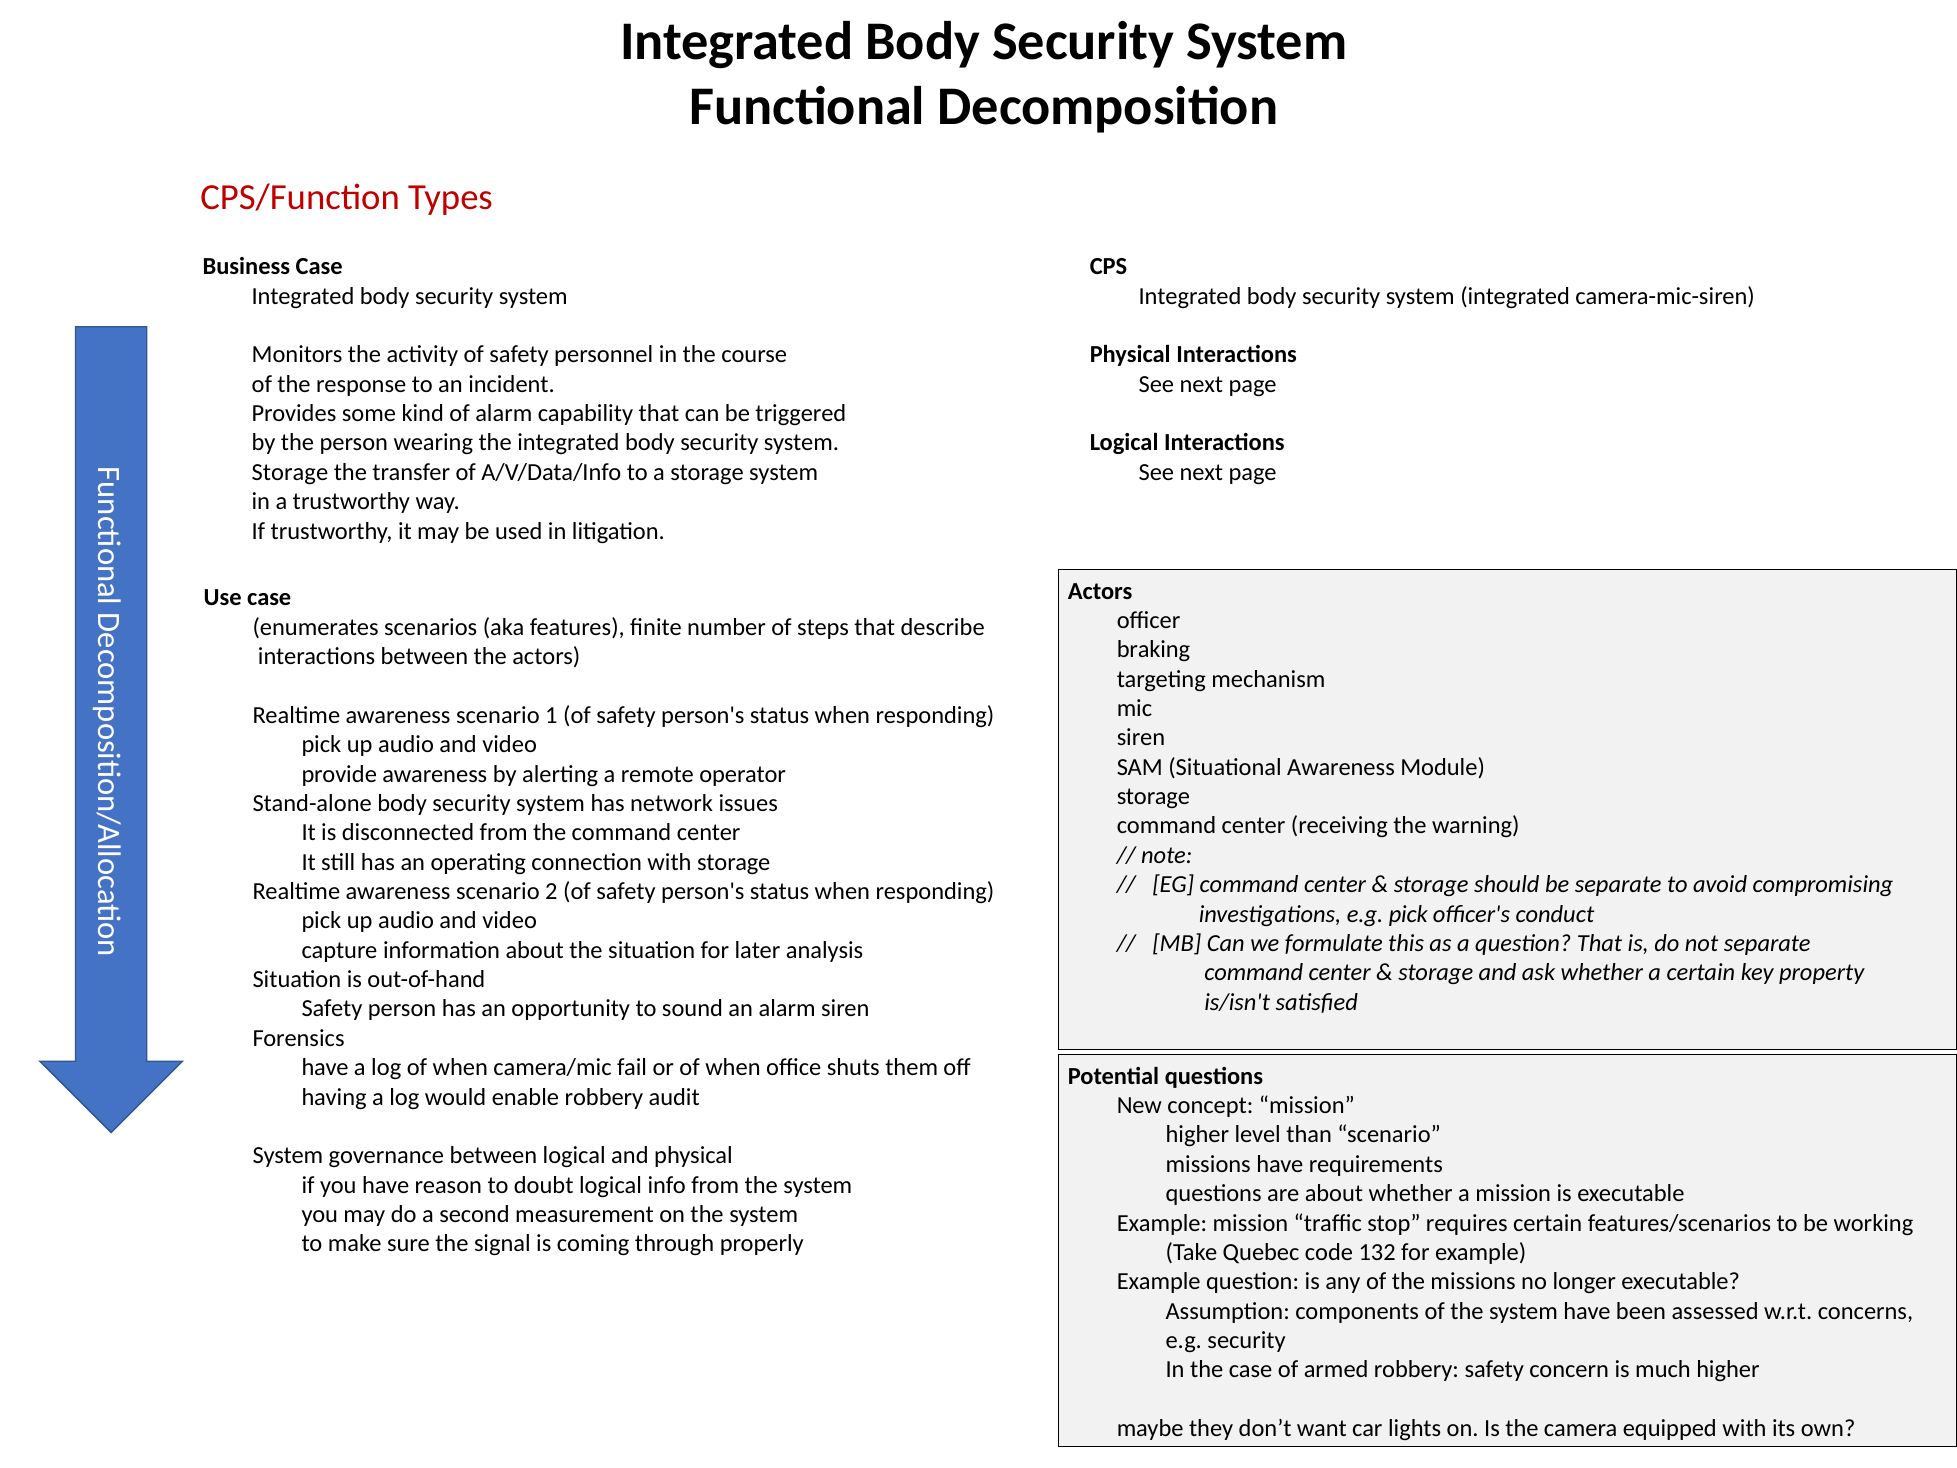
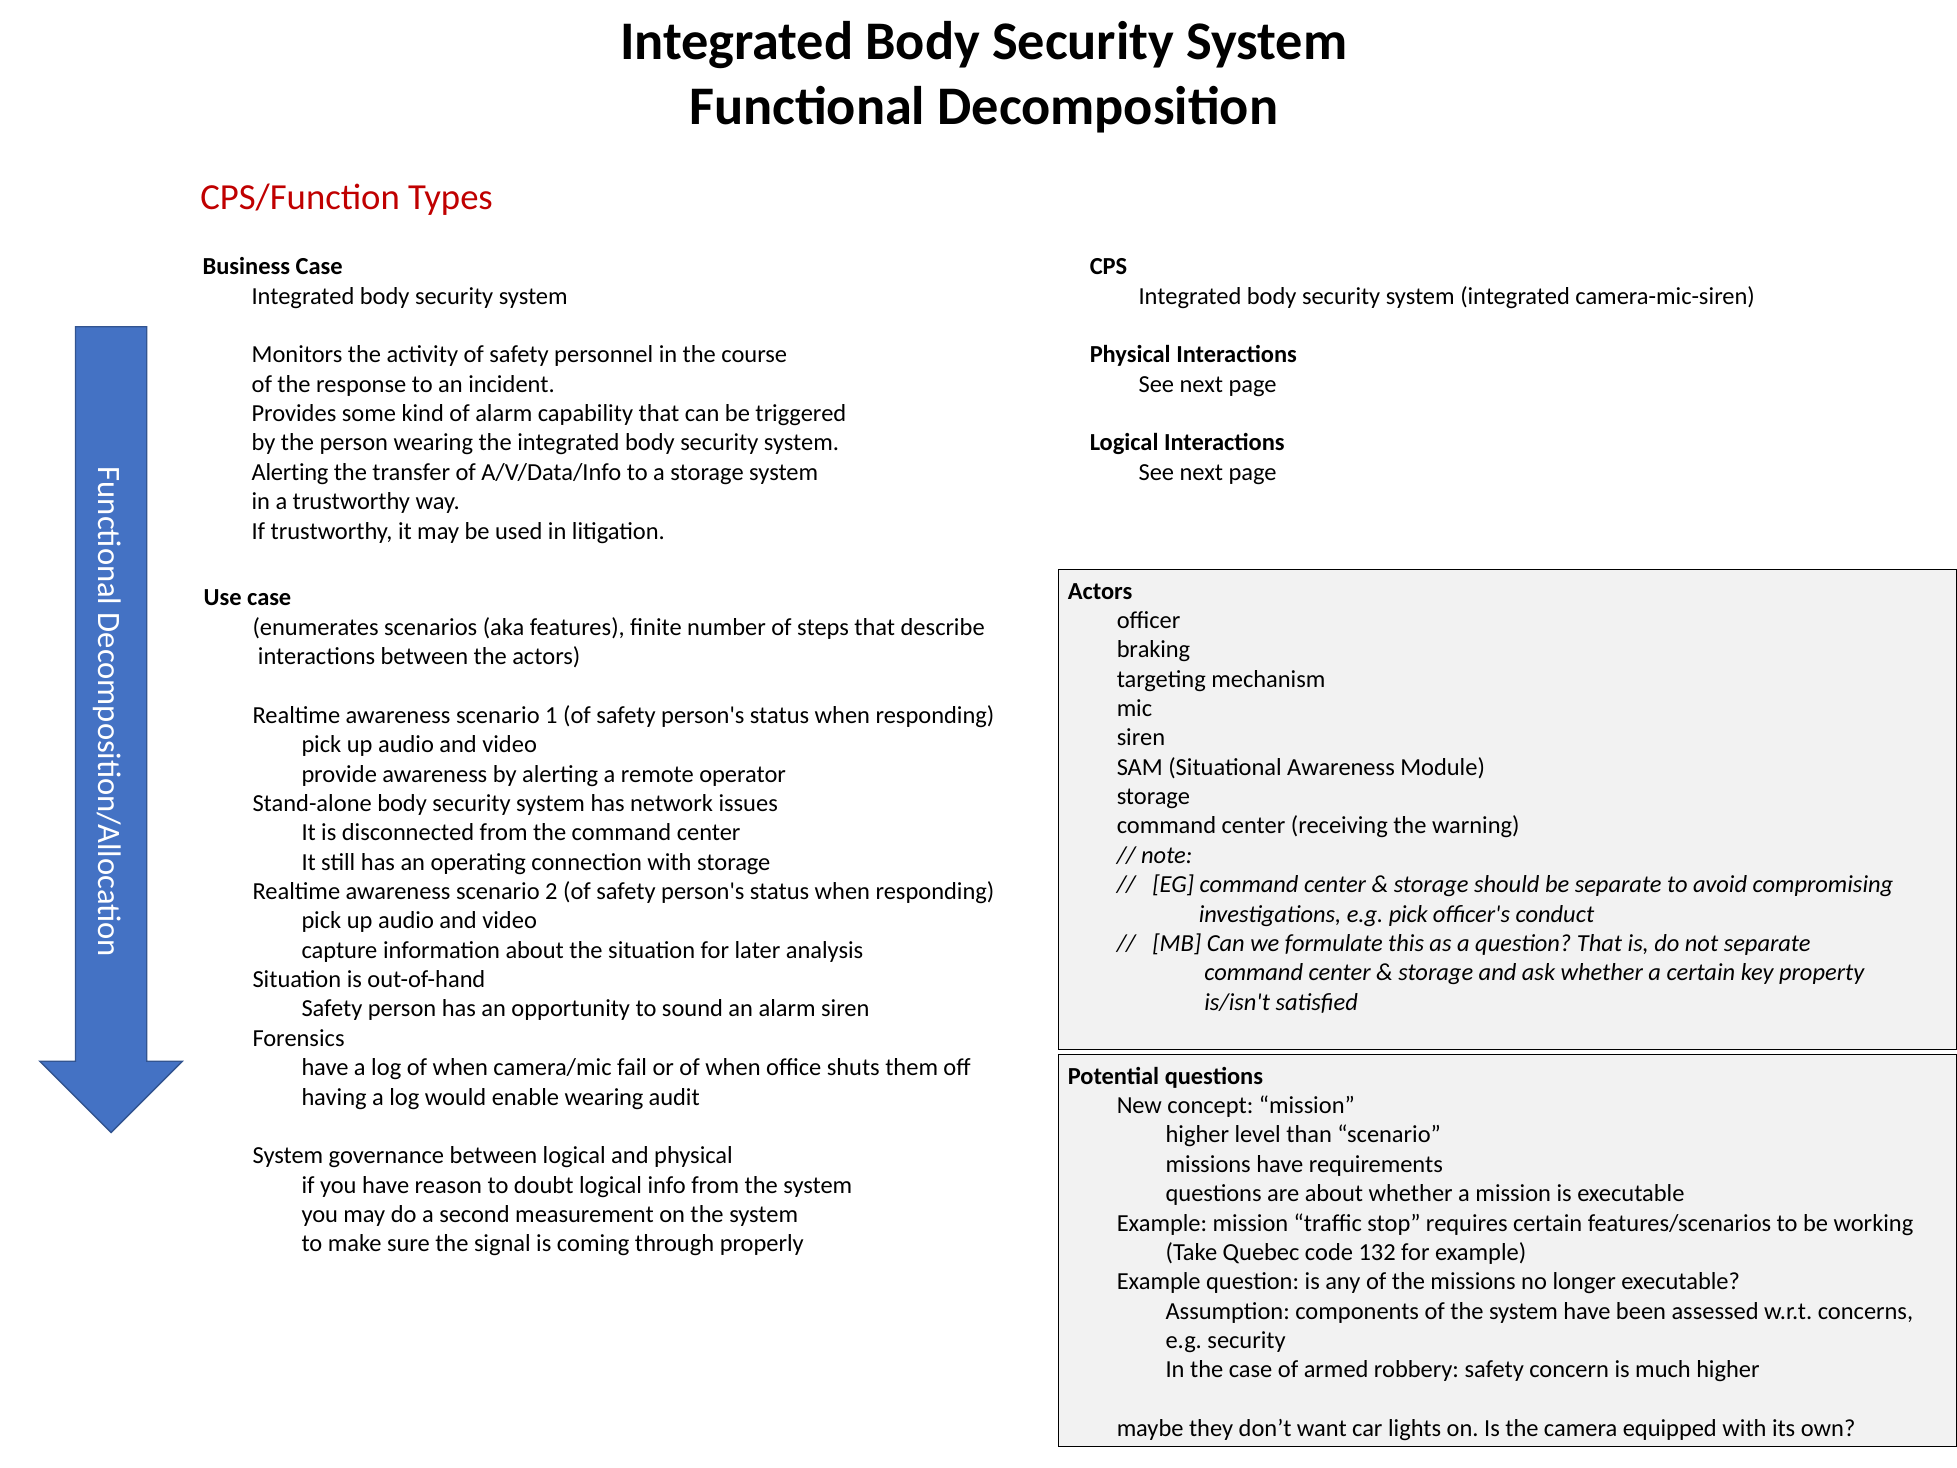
Storage: Storage -> Alerting (290, 472)
enable robbery: robbery -> wearing (604, 1097)
